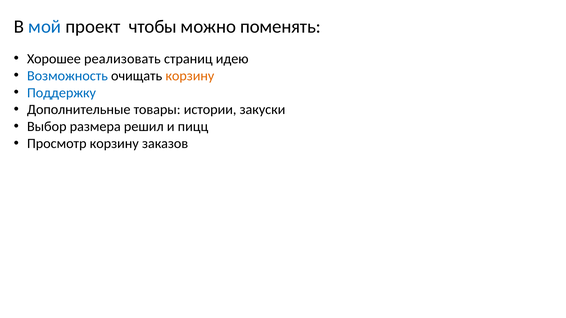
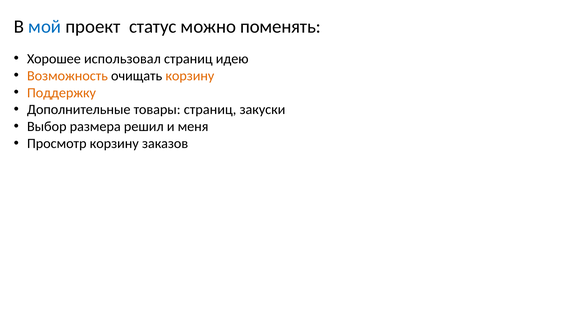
чтобы: чтобы -> статус (153, 27)
реализовать: реализовать -> использовал (122, 59)
Возможность colour: blue -> orange (67, 76)
Поддержку colour: blue -> orange (62, 93)
товары истории: истории -> страниц (210, 110)
пицц: пицц -> меня (193, 127)
